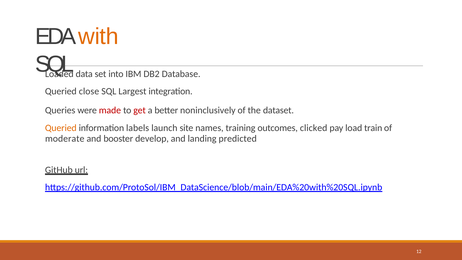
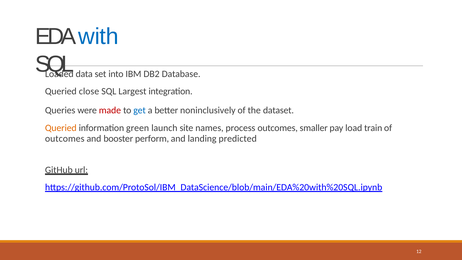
with colour: orange -> blue (98, 37)
get colour: red -> blue (140, 110)
labels: labels -> green (138, 128)
training: training -> process (240, 128)
clicked: clicked -> smaller (314, 128)
moderate: moderate -> outcomes (65, 138)
develop: develop -> perform (152, 138)
